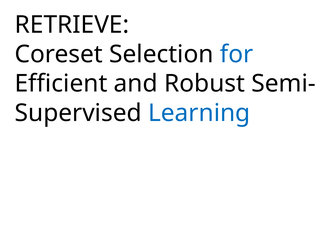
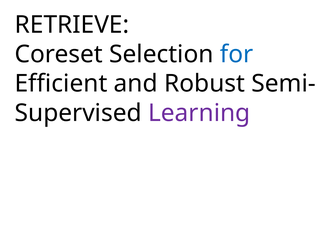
Learning colour: blue -> purple (199, 113)
